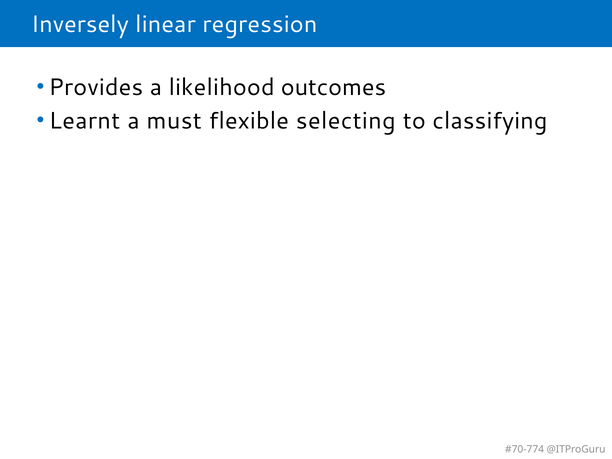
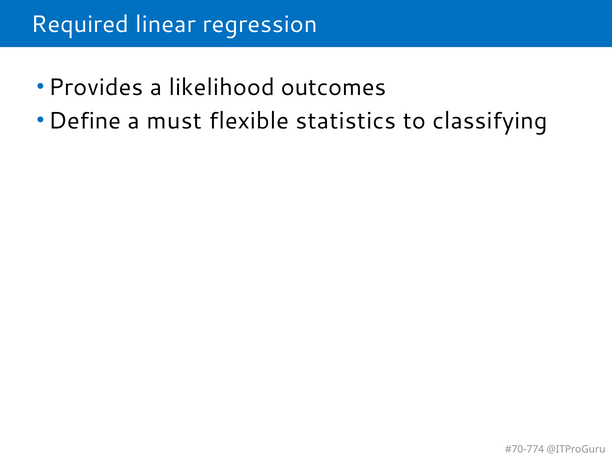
Inversely: Inversely -> Required (80, 24)
Learnt: Learnt -> Define (85, 121)
selecting: selecting -> statistics (346, 121)
